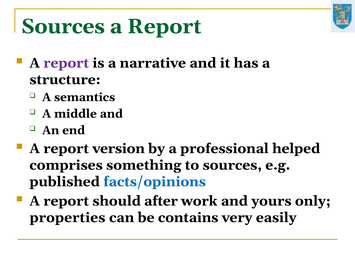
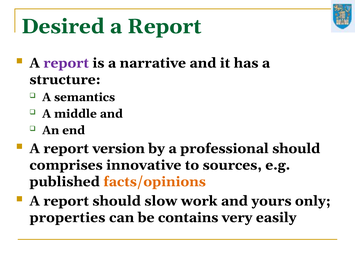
Sources: Sources -> Desired (63, 26)
professional helped: helped -> should (296, 149)
something: something -> innovative (144, 165)
facts/opinions colour: blue -> orange (155, 182)
after: after -> slow (161, 201)
